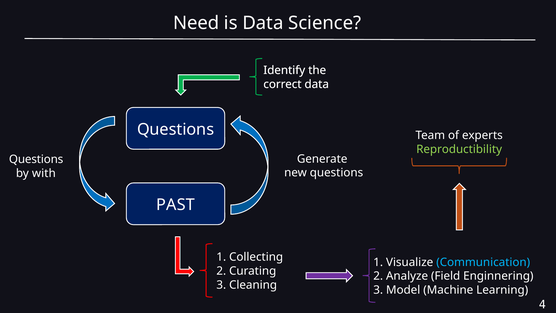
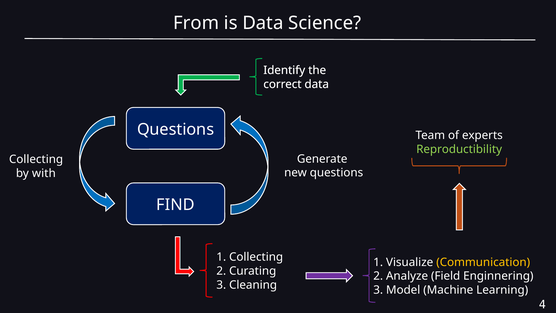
Need: Need -> From (196, 23)
Questions: Questions -> Collecting (36, 159)
PAST: PAST -> FIND (175, 205)
Communication colour: light blue -> yellow (483, 262)
